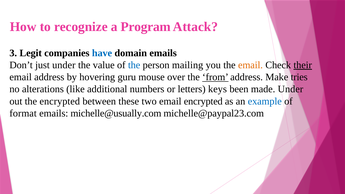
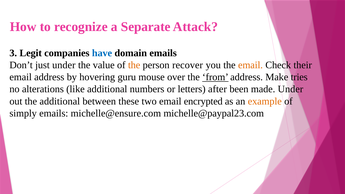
Program: Program -> Separate (146, 27)
the colour: blue -> orange (134, 65)
mailing: mailing -> recover (188, 65)
their underline: present -> none (303, 65)
keys: keys -> after (217, 89)
the encrypted: encrypted -> additional (60, 101)
example colour: blue -> orange (265, 101)
format: format -> simply (23, 113)
michelle@usually.com: michelle@usually.com -> michelle@ensure.com (116, 113)
